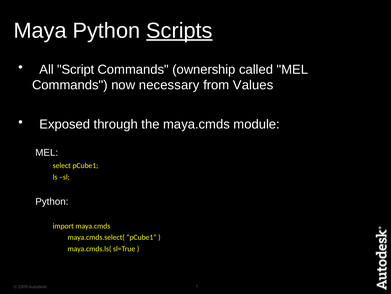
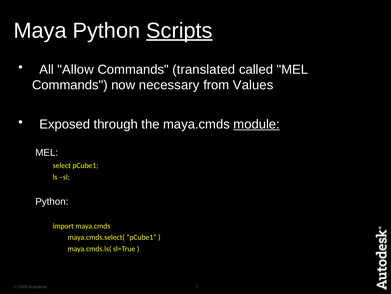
Script: Script -> Allow (76, 69)
ownership: ownership -> translated (204, 69)
module underline: none -> present (257, 124)
